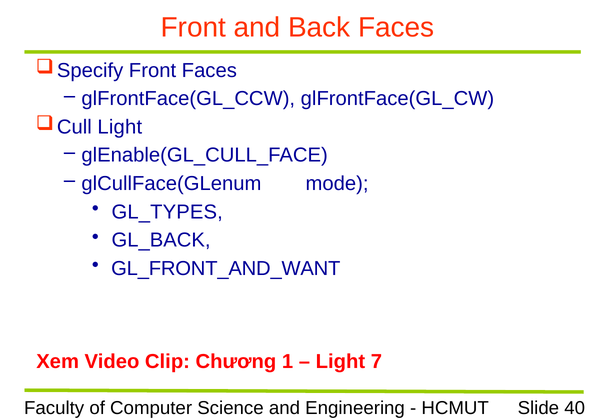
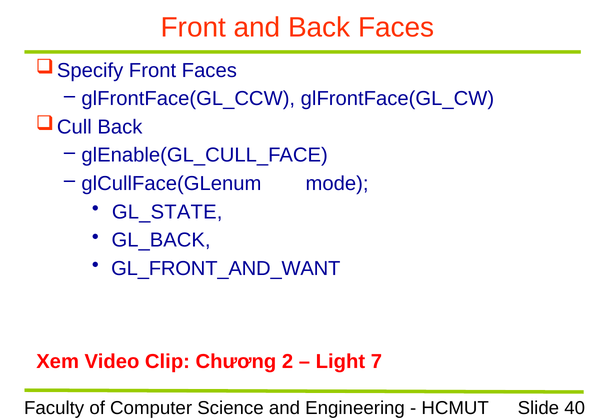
Light: Light -> Back (120, 127)
GL_TYPES: GL_TYPES -> GL_STATE (167, 212)
1: 1 -> 2 (288, 362)
